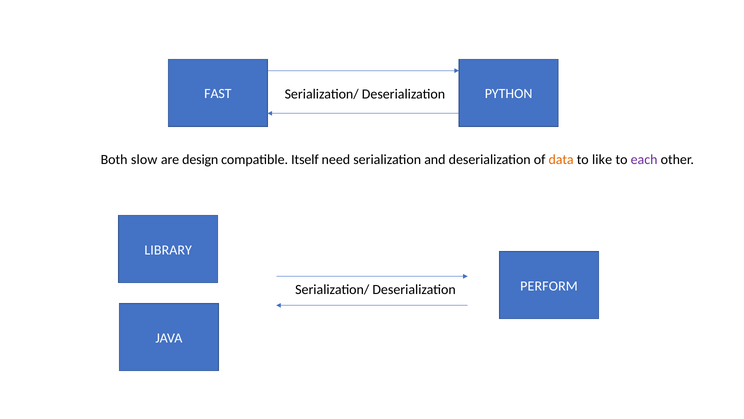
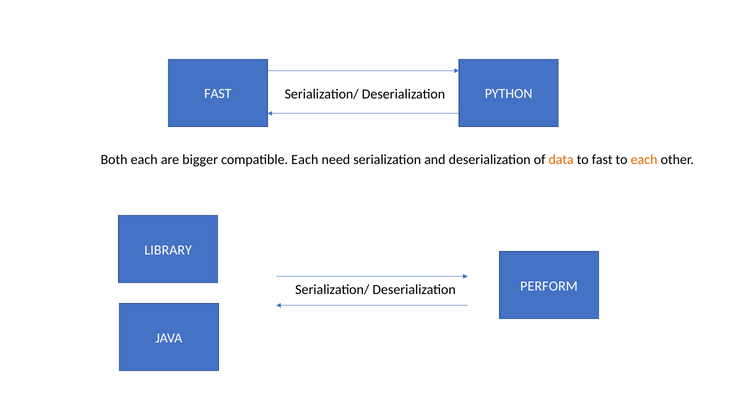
Both slow: slow -> each (144, 159)
design: design -> bigger (200, 159)
compatible Itself: Itself -> Each (305, 159)
to like: like -> fast (602, 159)
each colour: purple -> orange (644, 159)
